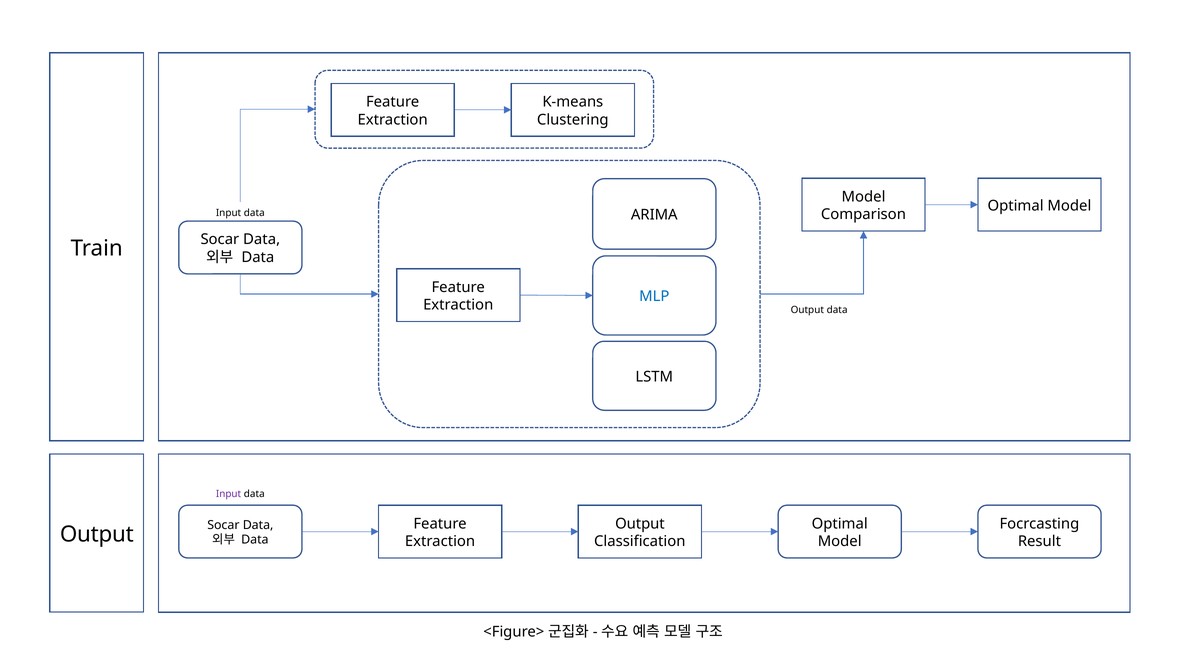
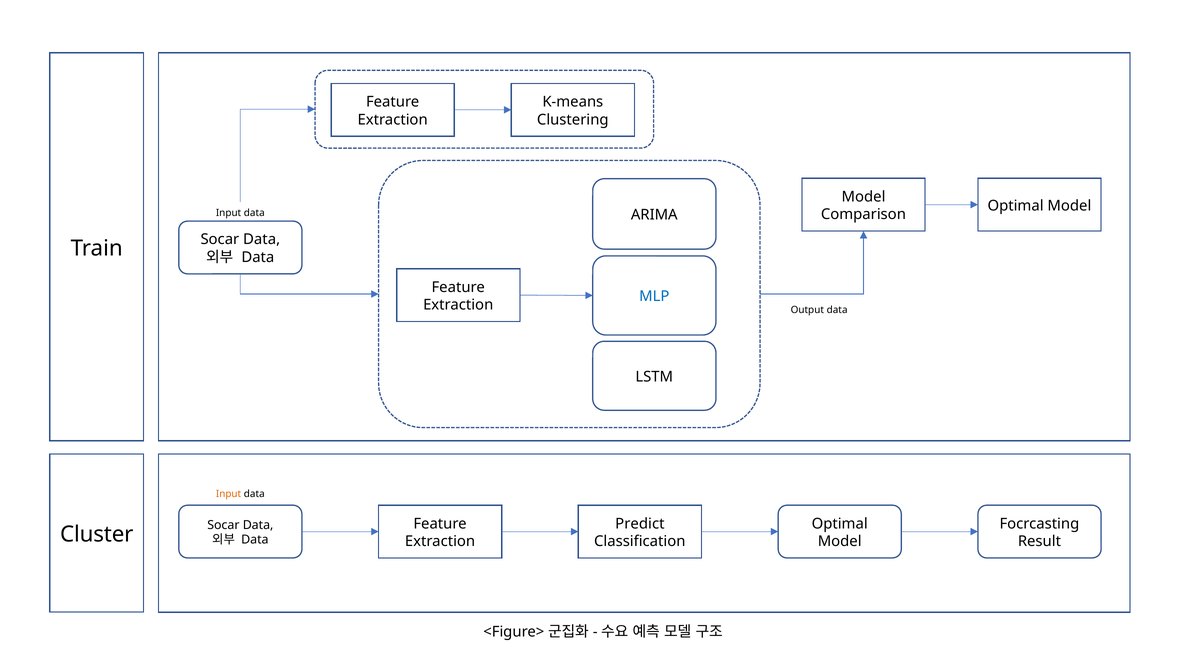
Input colour: purple -> orange (229, 494)
Output: Output -> Predict (640, 524)
Output: Output -> Cluster (97, 535)
